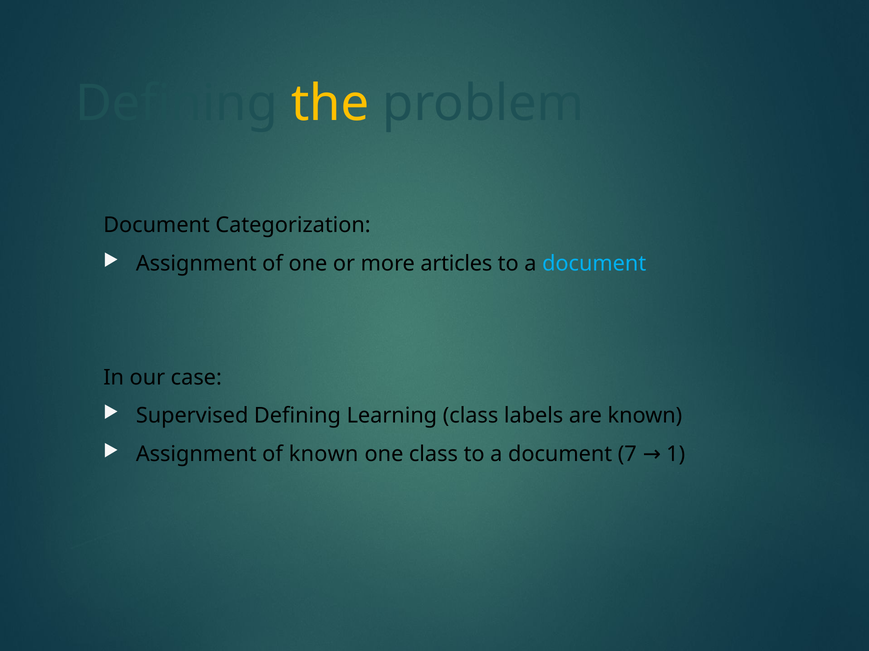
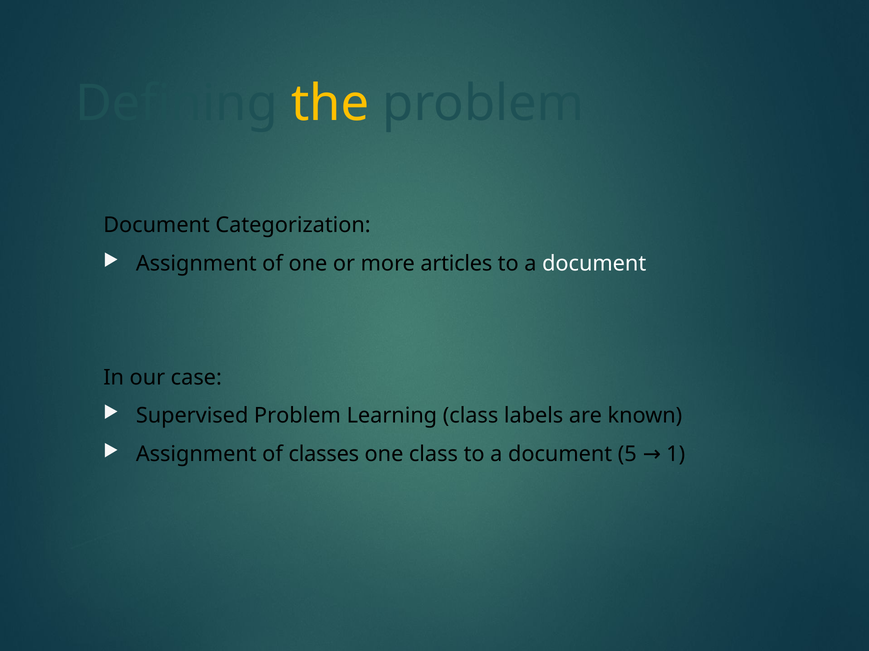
document colour: light blue -> white (594, 264)
Supervised Defining: Defining -> Problem (297, 416)
of known: known -> classes (324, 454)
7: 7 -> 5 (627, 454)
